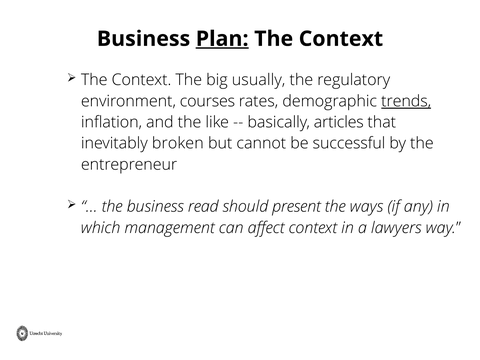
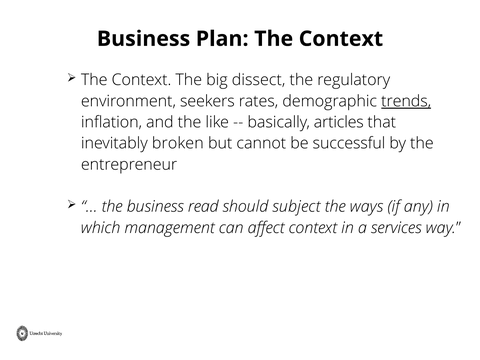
Plan underline: present -> none (222, 39)
usually: usually -> dissect (259, 80)
courses: courses -> seekers (207, 101)
present: present -> subject (296, 207)
lawyers: lawyers -> services (396, 228)
